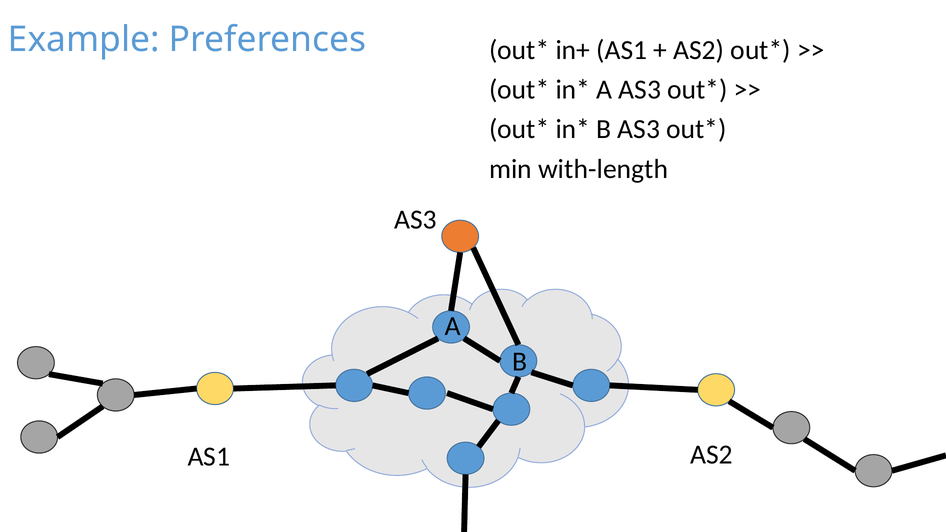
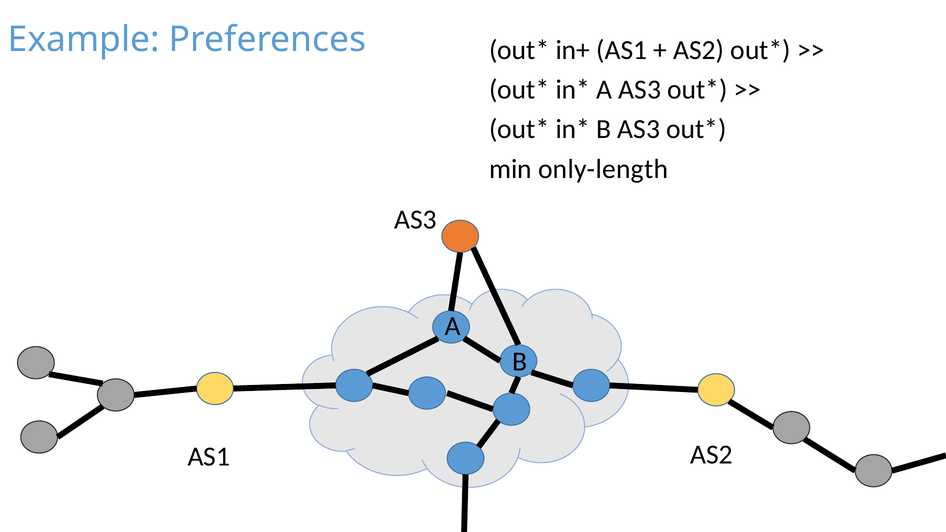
with-length: with-length -> only-length (603, 169)
